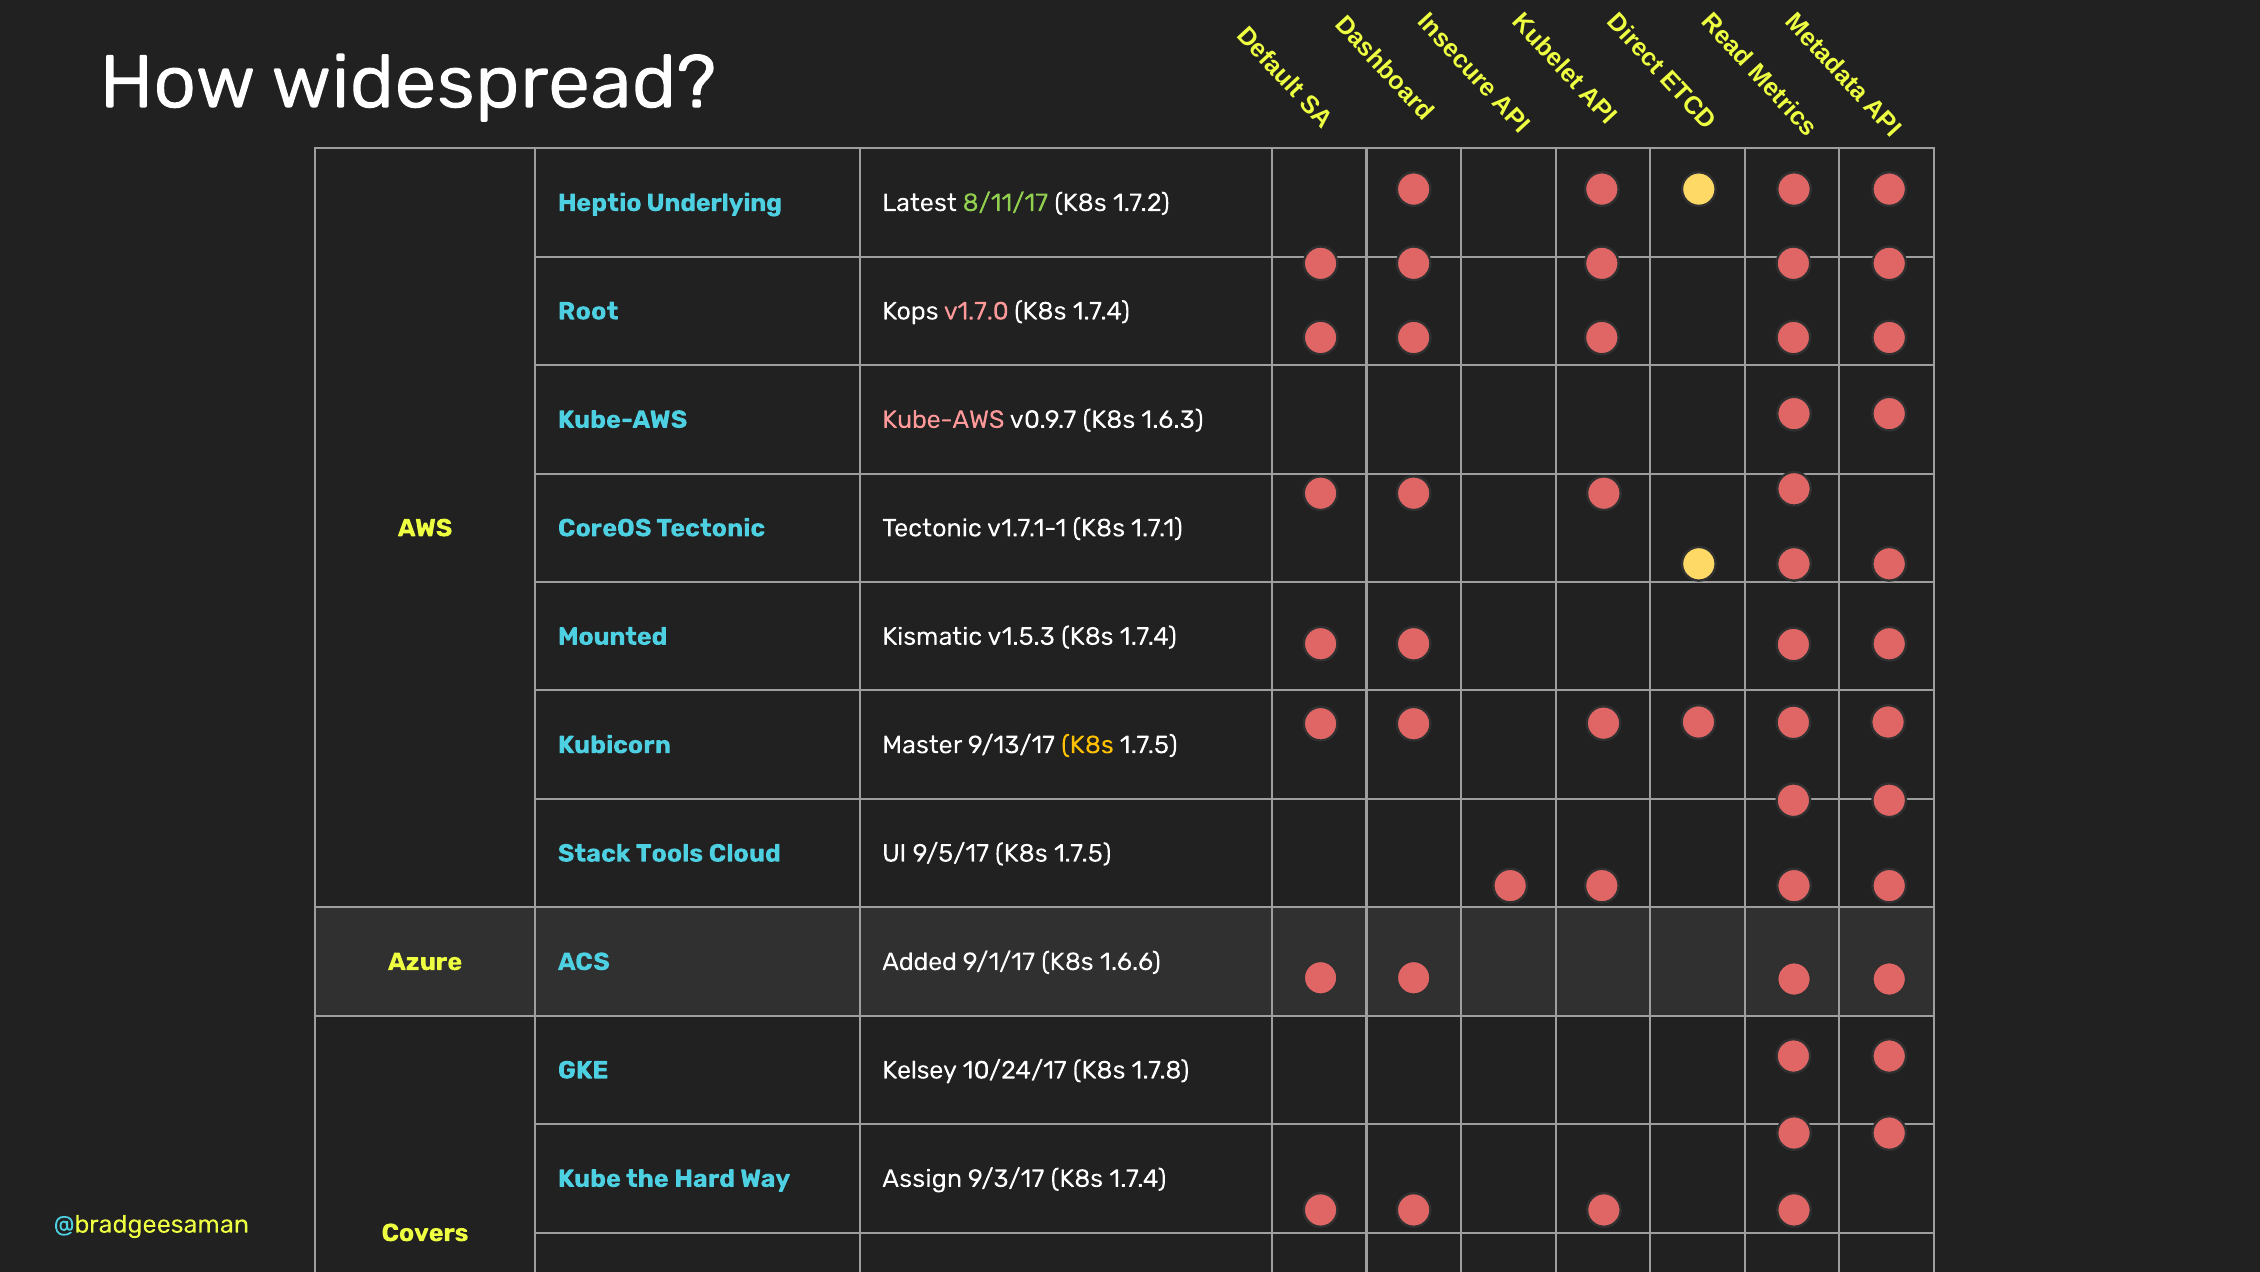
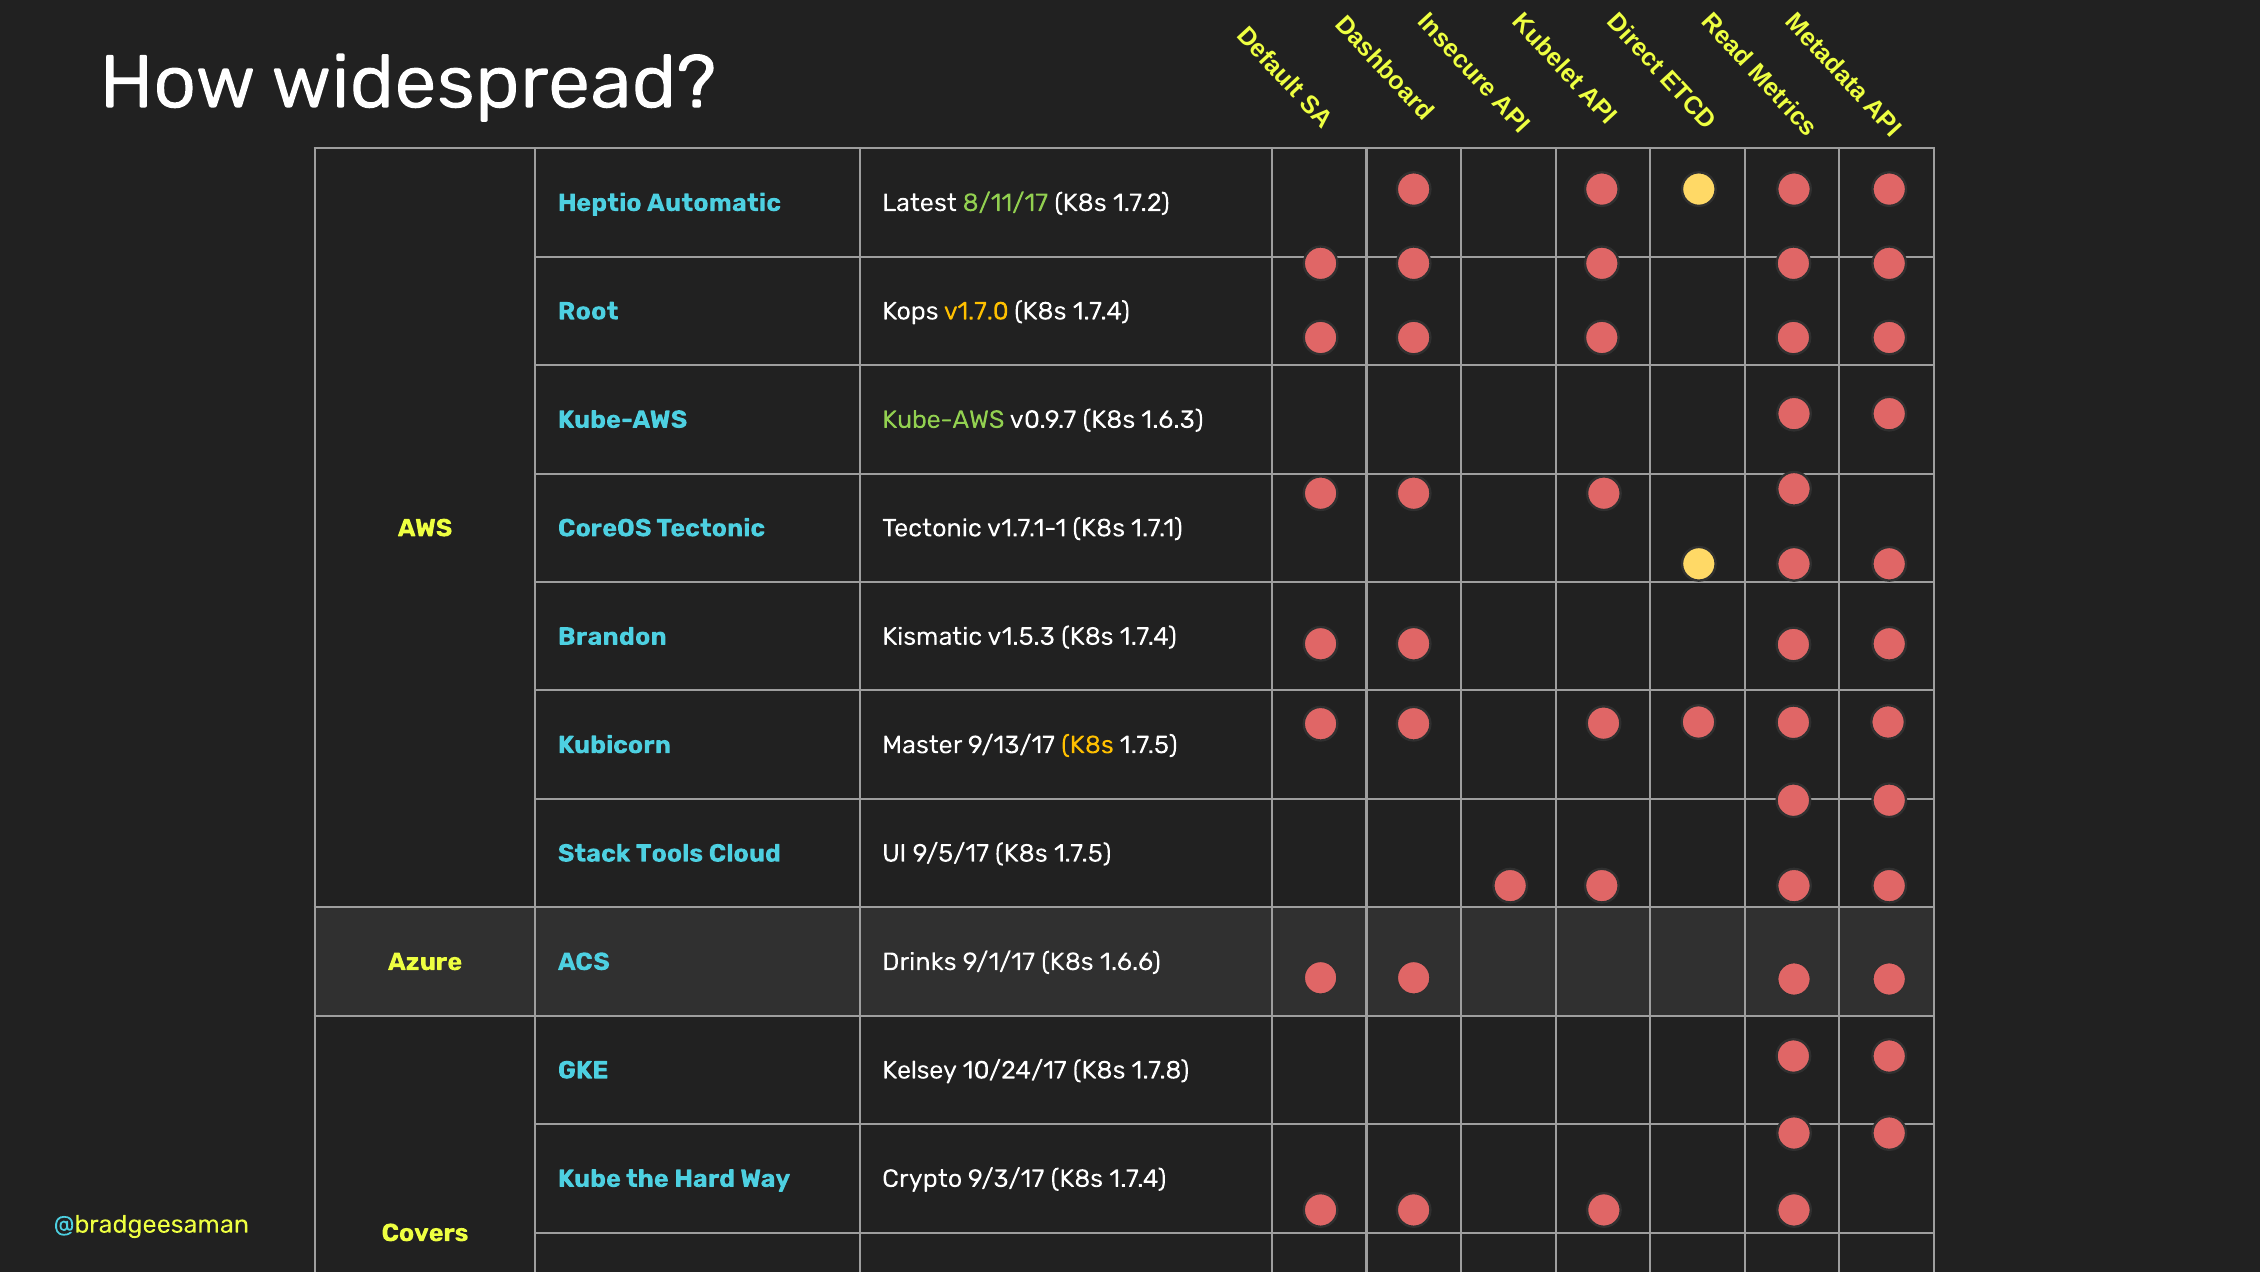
Underlying: Underlying -> Automatic (714, 203)
v1.7.0 colour: pink -> yellow (976, 311)
Kube-AWS colour: pink -> light green (943, 419)
Mounted: Mounted -> Brandon (612, 636)
Added: Added -> Drinks (919, 961)
Assign: Assign -> Crypto (922, 1178)
